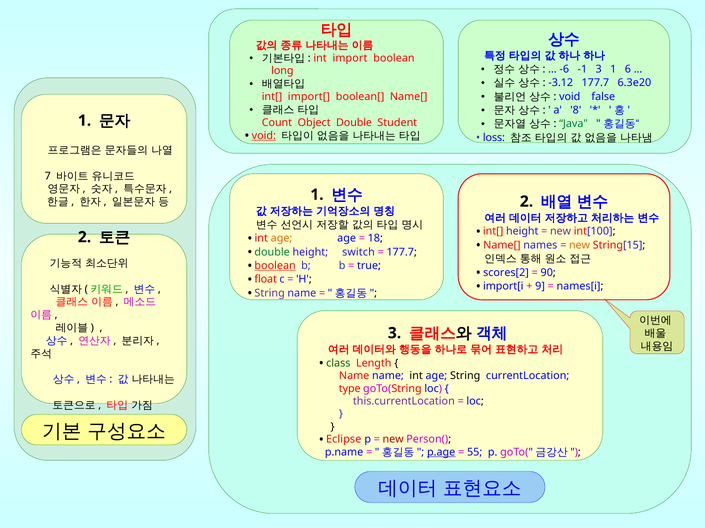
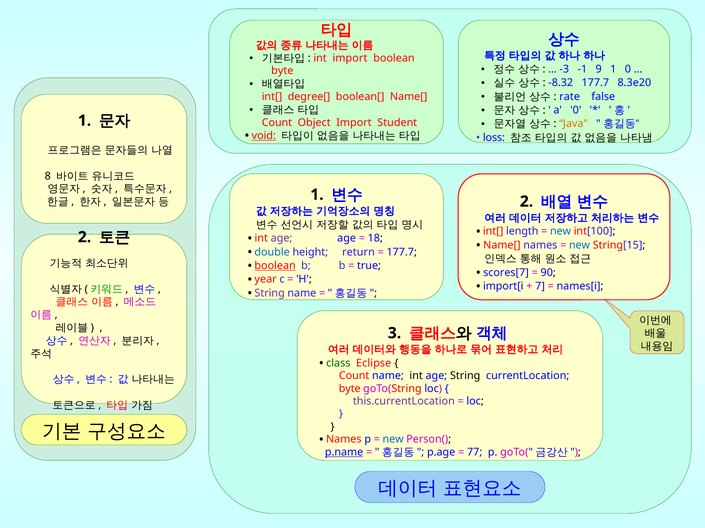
-6: -6 -> -3 (564, 69)
-1 3: 3 -> 9 (599, 69)
1 6: 6 -> 0 (628, 69)
long: long -> byte (282, 71)
-3.12: -3.12 -> -8.32 (561, 83)
6.3e20: 6.3e20 -> 8.3e20 (634, 83)
void: void -> rate (570, 97)
import[: import[ -> degree[ (309, 97)
a 8: 8 -> 0 (576, 110)
Java colour: green -> orange (573, 124)
Object Double: Double -> Import (354, 123)
7: 7 -> 8 (48, 176)
int[ height: height -> length (522, 232)
new colour: purple -> blue (561, 232)
age colour: orange -> purple (282, 239)
new colour: orange -> blue (580, 245)
double colour: green -> blue (272, 252)
switch: switch -> return (358, 252)
scores[2: scores[2 -> scores[7 (506, 273)
float: float -> year (266, 280)
9: 9 -> 7 (540, 287)
Length: Length -> Eclipse (374, 364)
Name: Name -> Count (354, 376)
type: type -> byte (350, 389)
Eclipse: Eclipse -> Names (344, 440)
new colour: red -> blue (393, 440)
p.name underline: none -> present (344, 453)
p.age underline: present -> none (441, 453)
55: 55 -> 77 (475, 453)
